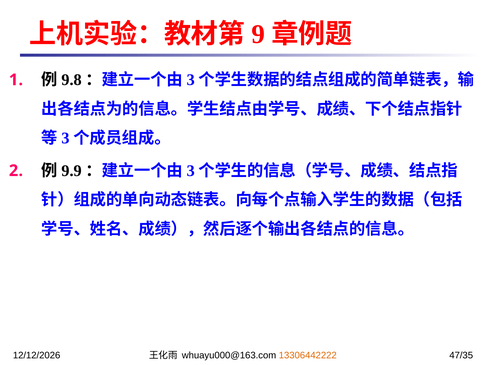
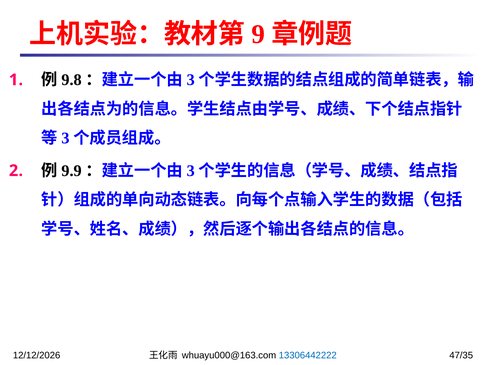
13306442222 colour: orange -> blue (308, 355)
